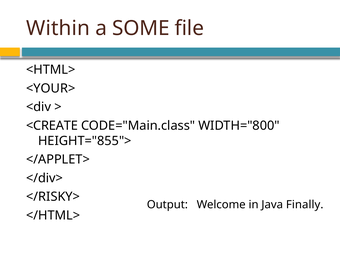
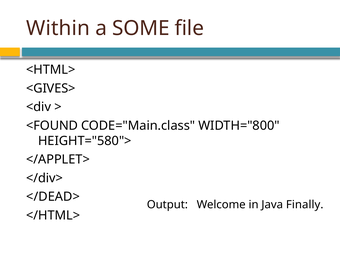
<YOUR>: <YOUR> -> <GIVES> (51, 88)
<CREATE: <CREATE -> <FOUND (52, 126)
HEIGHT="855">: HEIGHT="855"> -> HEIGHT="580"> (85, 141)
</RISKY>: </RISKY> -> </DEAD> (53, 197)
